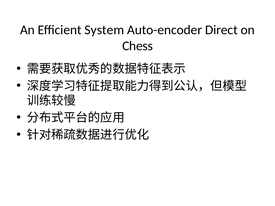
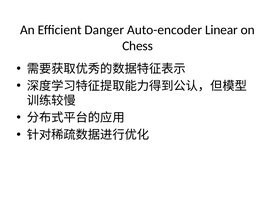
System: System -> Danger (104, 30)
Direct: Direct -> Linear (221, 30)
